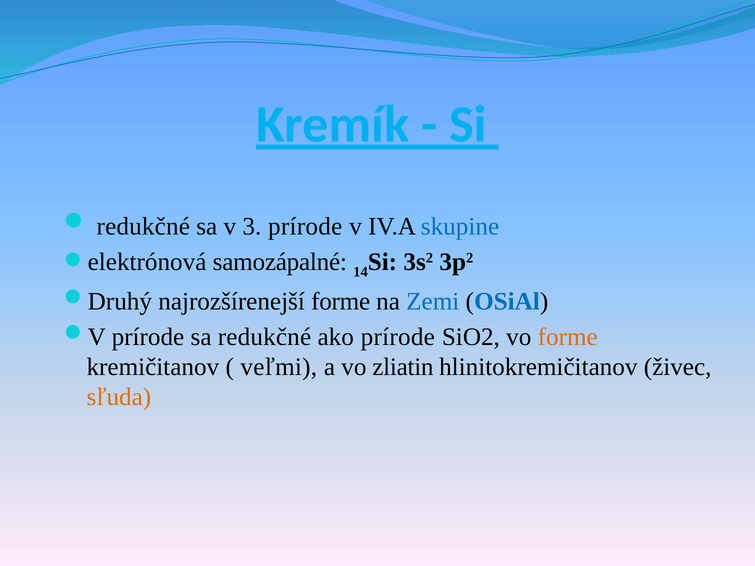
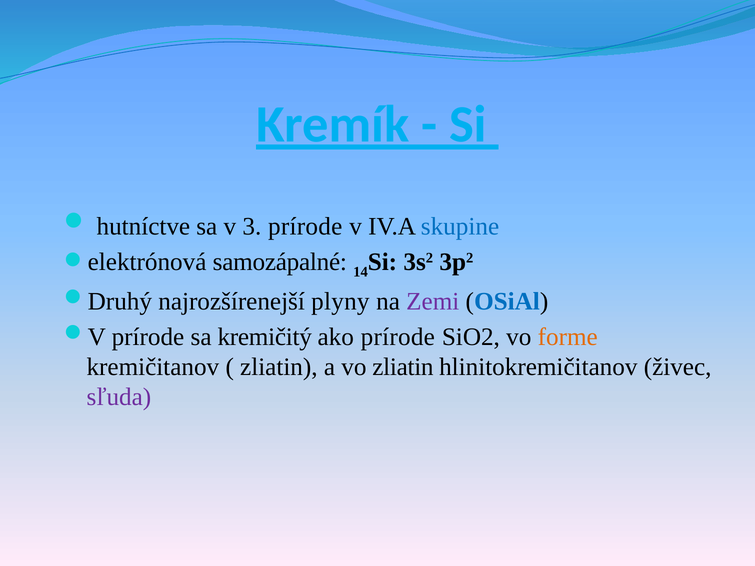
redukčné: redukčné -> hutníctve (143, 227)
najrozšírenejší forme: forme -> plyny (340, 302)
Zemi colour: blue -> purple (433, 302)
sa redukčné: redukčné -> kremičitý (265, 337)
veľmi: veľmi -> zliatin (279, 367)
sľuda colour: orange -> purple (119, 397)
